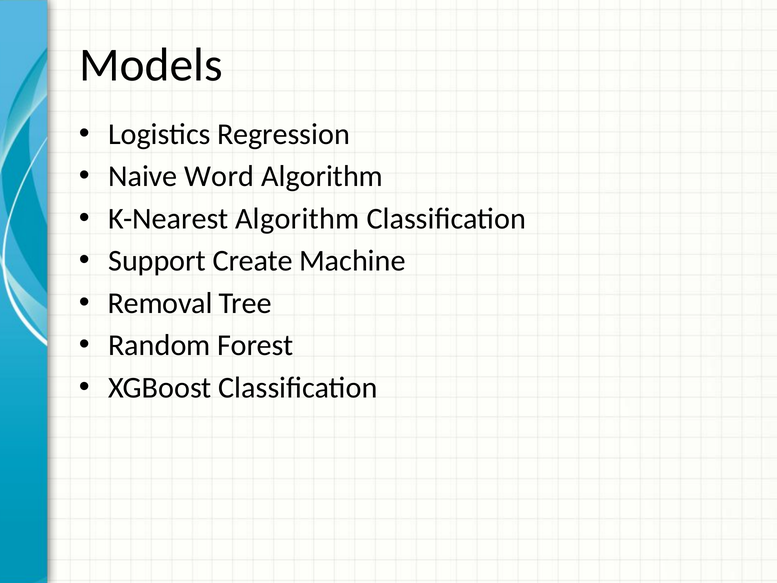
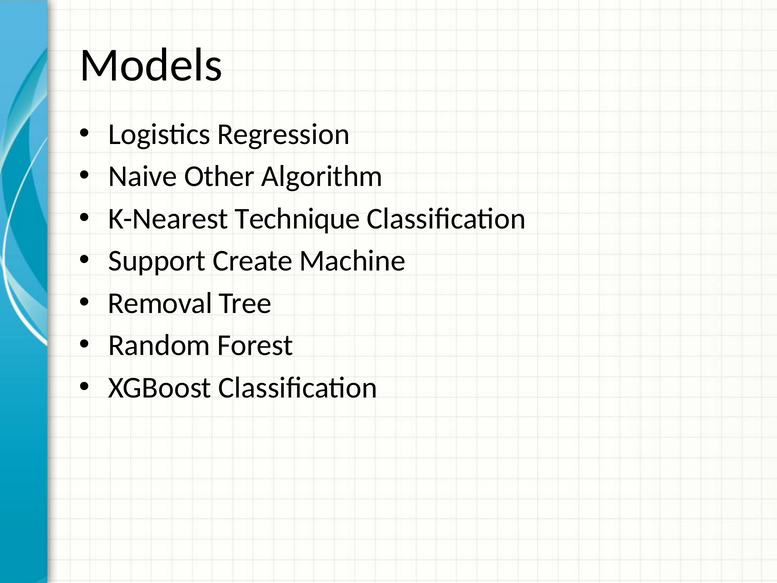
Word: Word -> Other (219, 176)
K-Nearest Algorithm: Algorithm -> Technique (298, 219)
